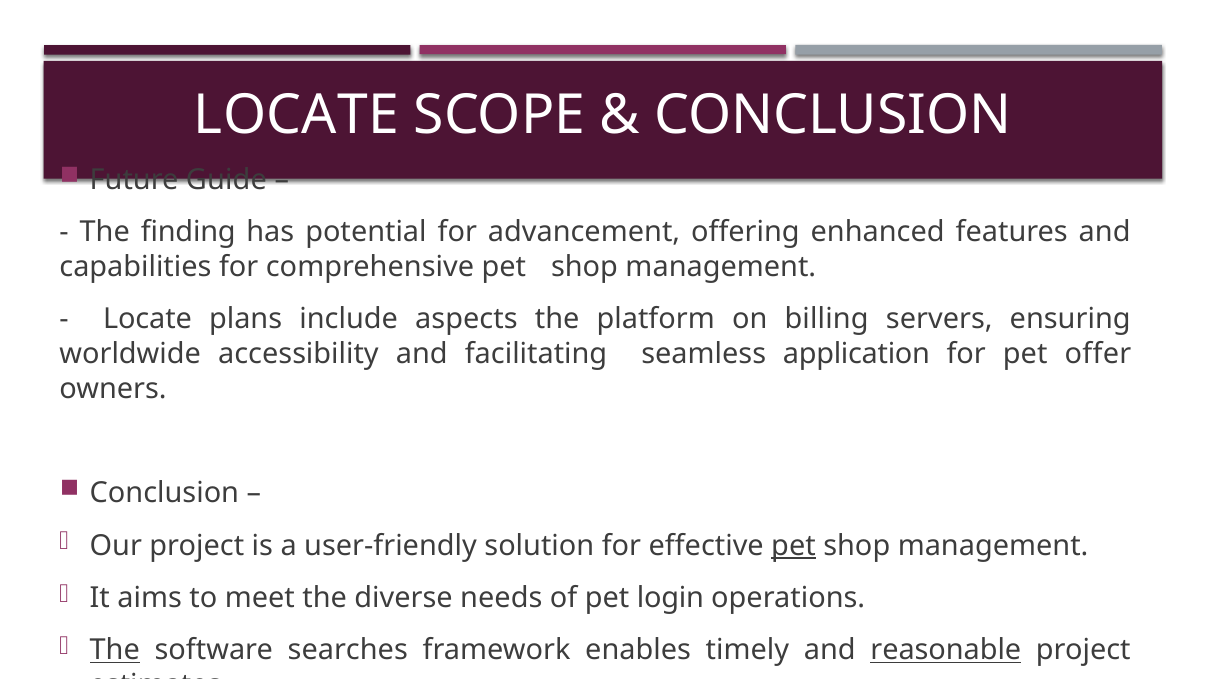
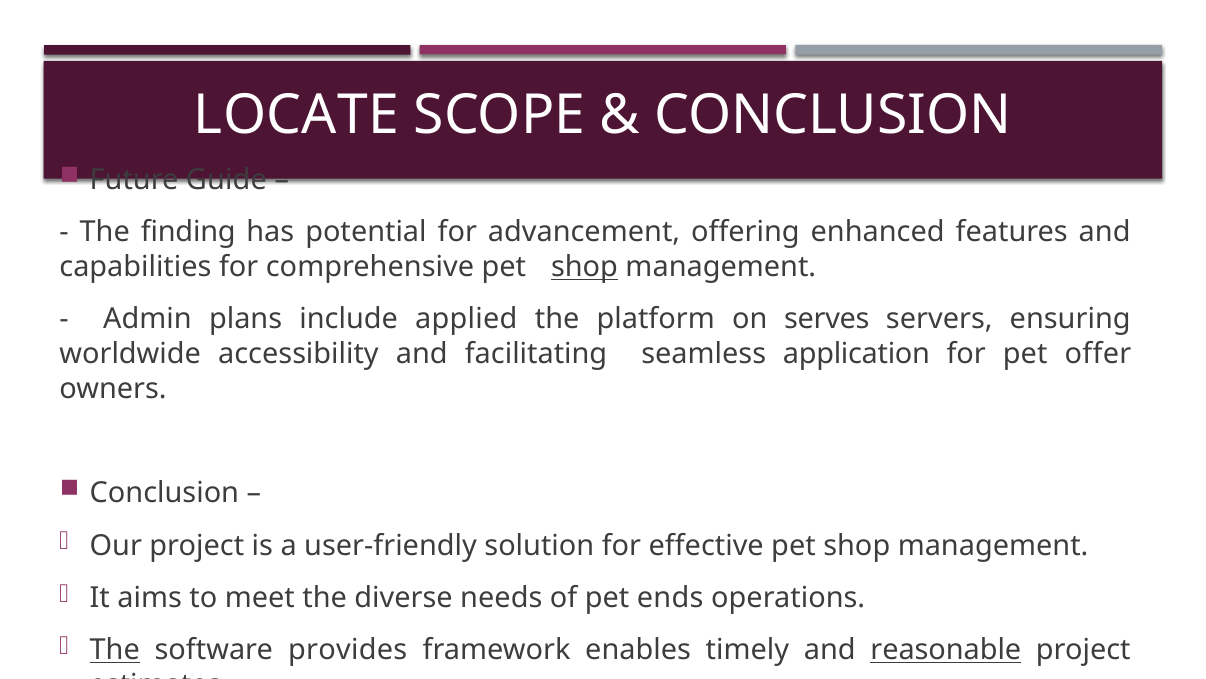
shop underline: none -> present (585, 267)
Locate: Locate -> Admin (147, 319)
aspects: aspects -> applied (466, 319)
billing: billing -> serves (827, 319)
pet underline: present -> none (794, 545)
login: login -> ends (670, 597)
searches: searches -> provides (348, 650)
